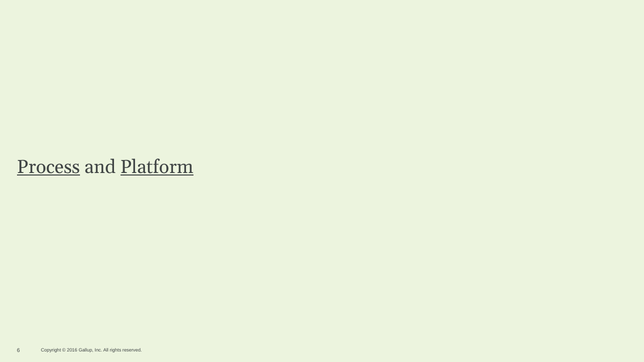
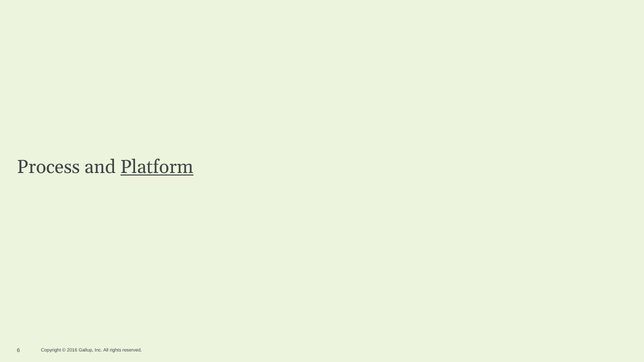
Process underline: present -> none (48, 167)
